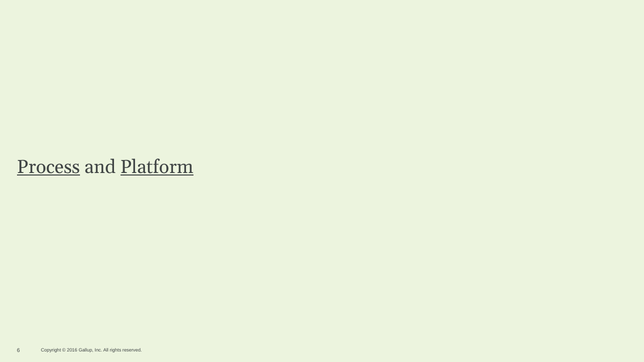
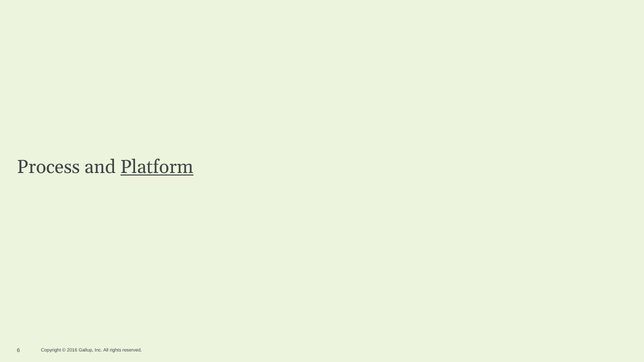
Process underline: present -> none (48, 167)
